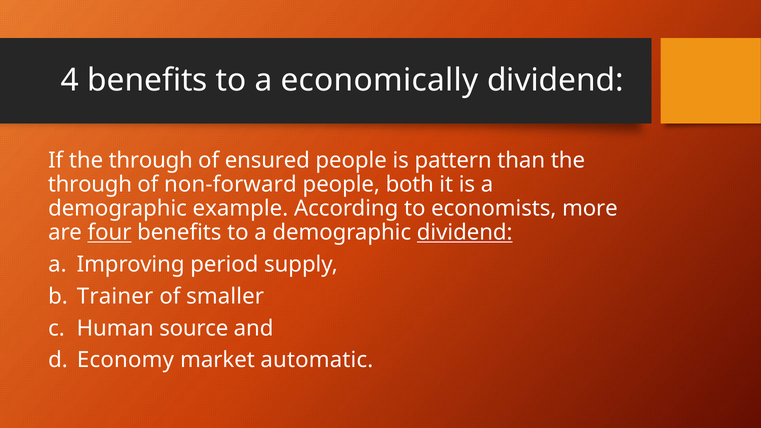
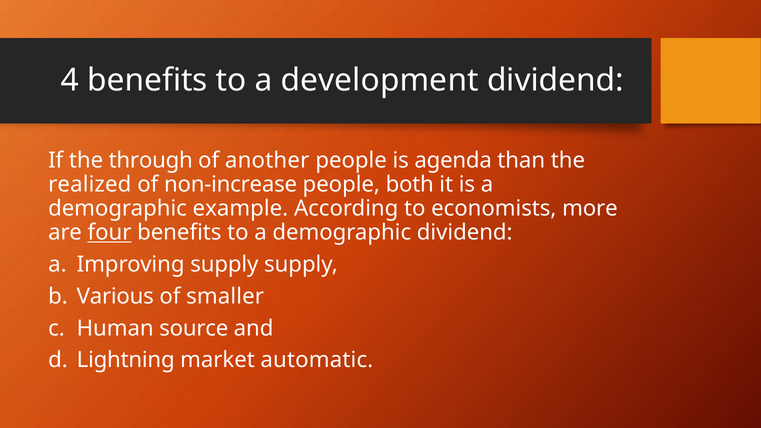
economically: economically -> development (380, 81)
ensured: ensured -> another (267, 161)
pattern: pattern -> agenda (453, 161)
through: through -> realized (90, 185)
non-forward: non-forward -> non-increase (231, 185)
dividend underline: present -> none (465, 232)
Improving period: period -> supply (224, 264)
Trainer: Trainer -> Various (115, 296)
Economy: Economy -> Lightning (126, 360)
